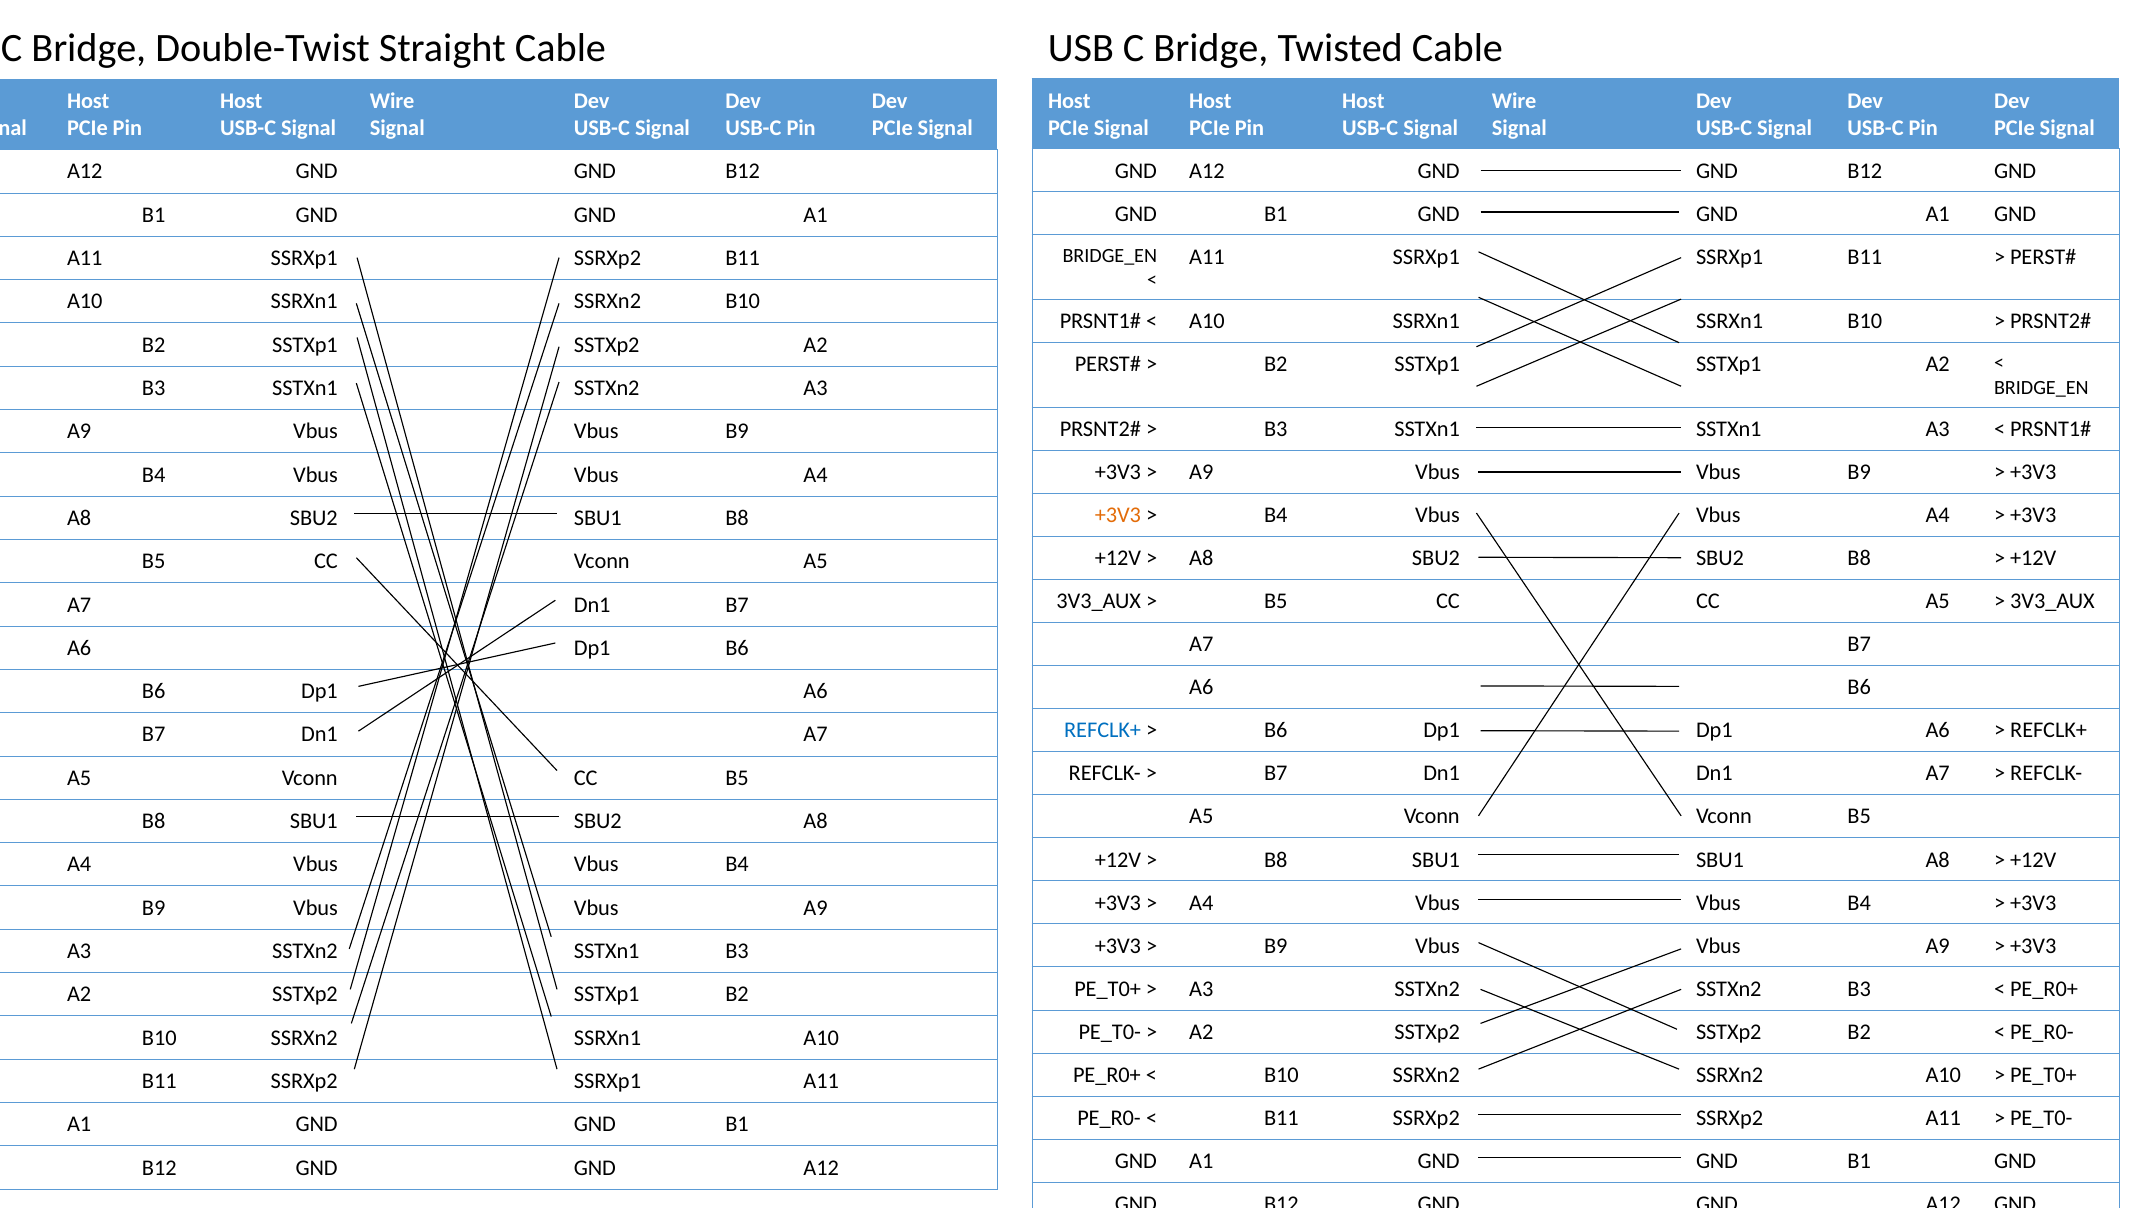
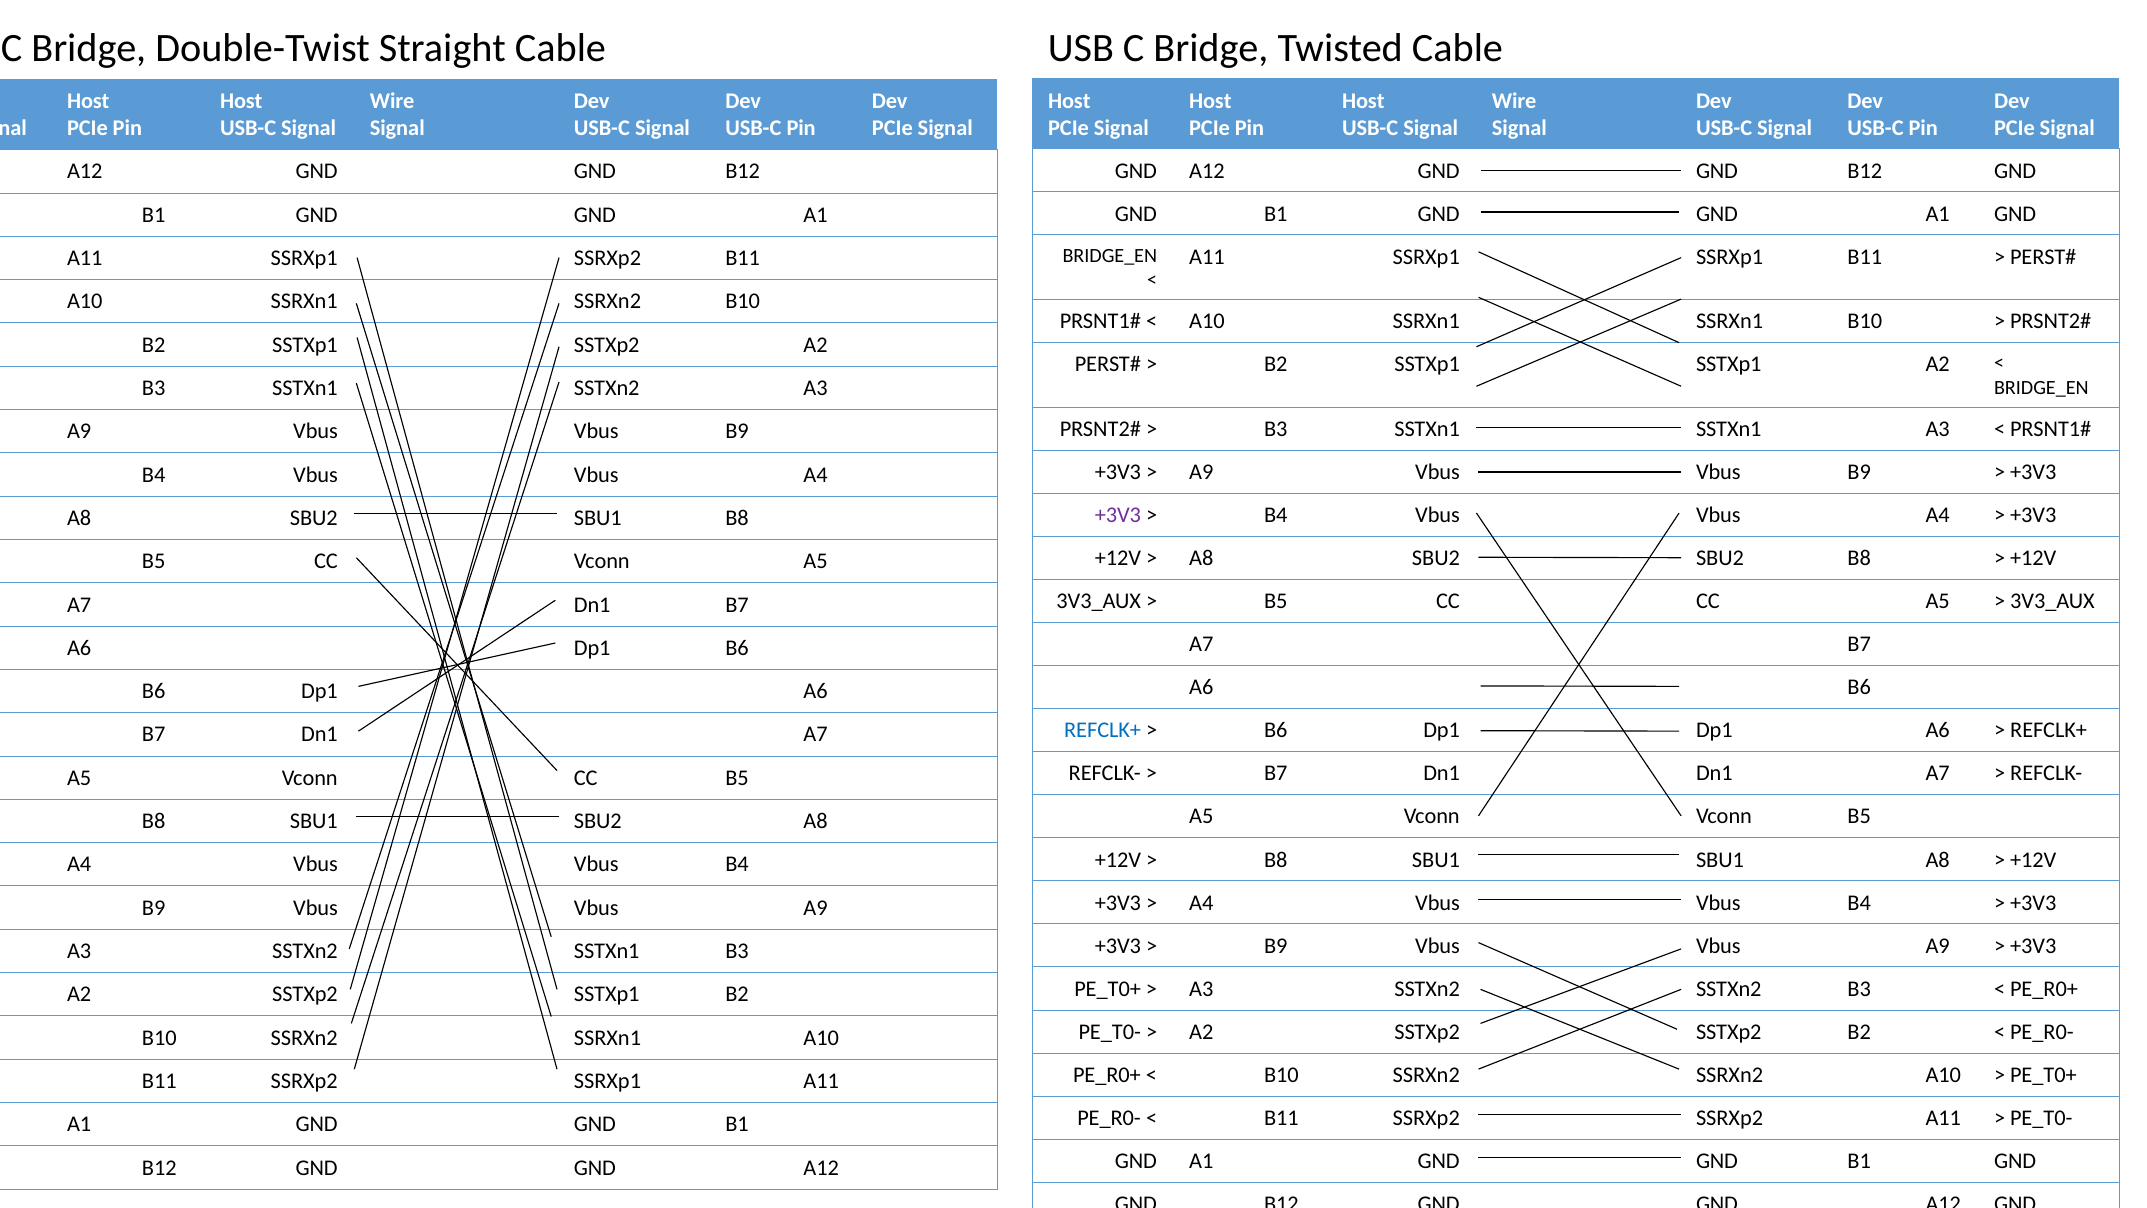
+3V3 colour: orange -> purple (1118, 515)
